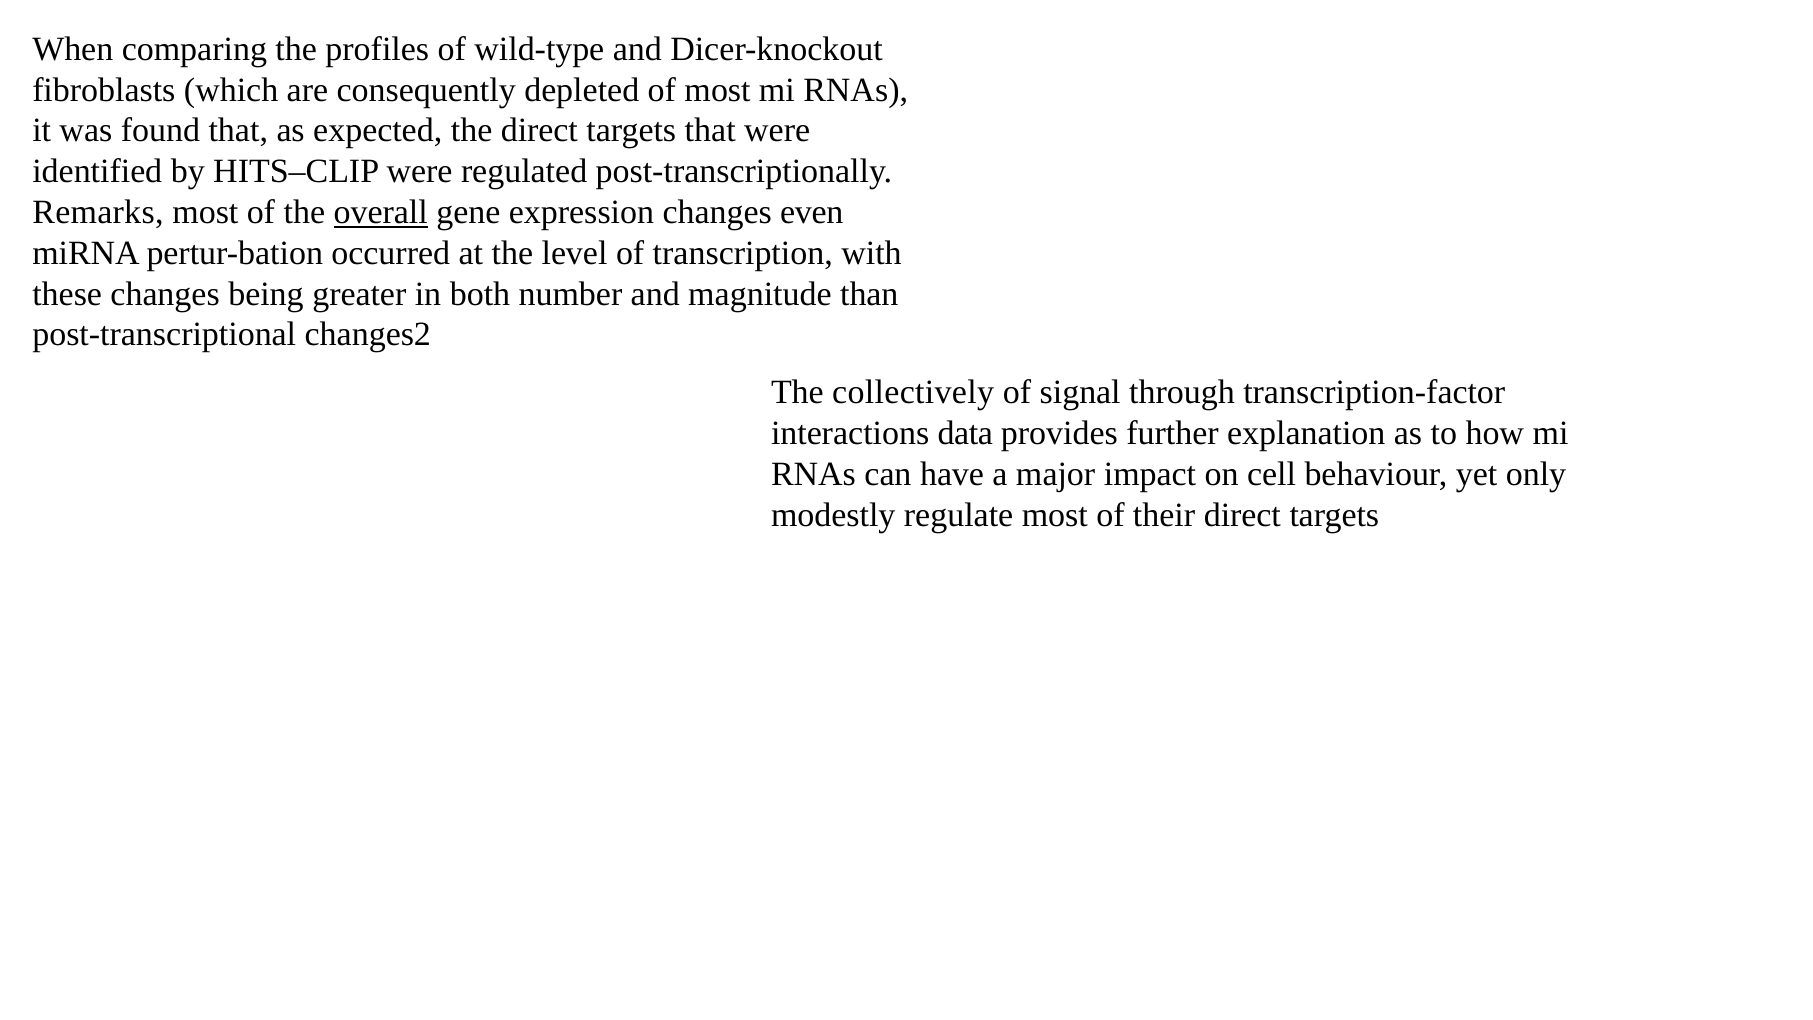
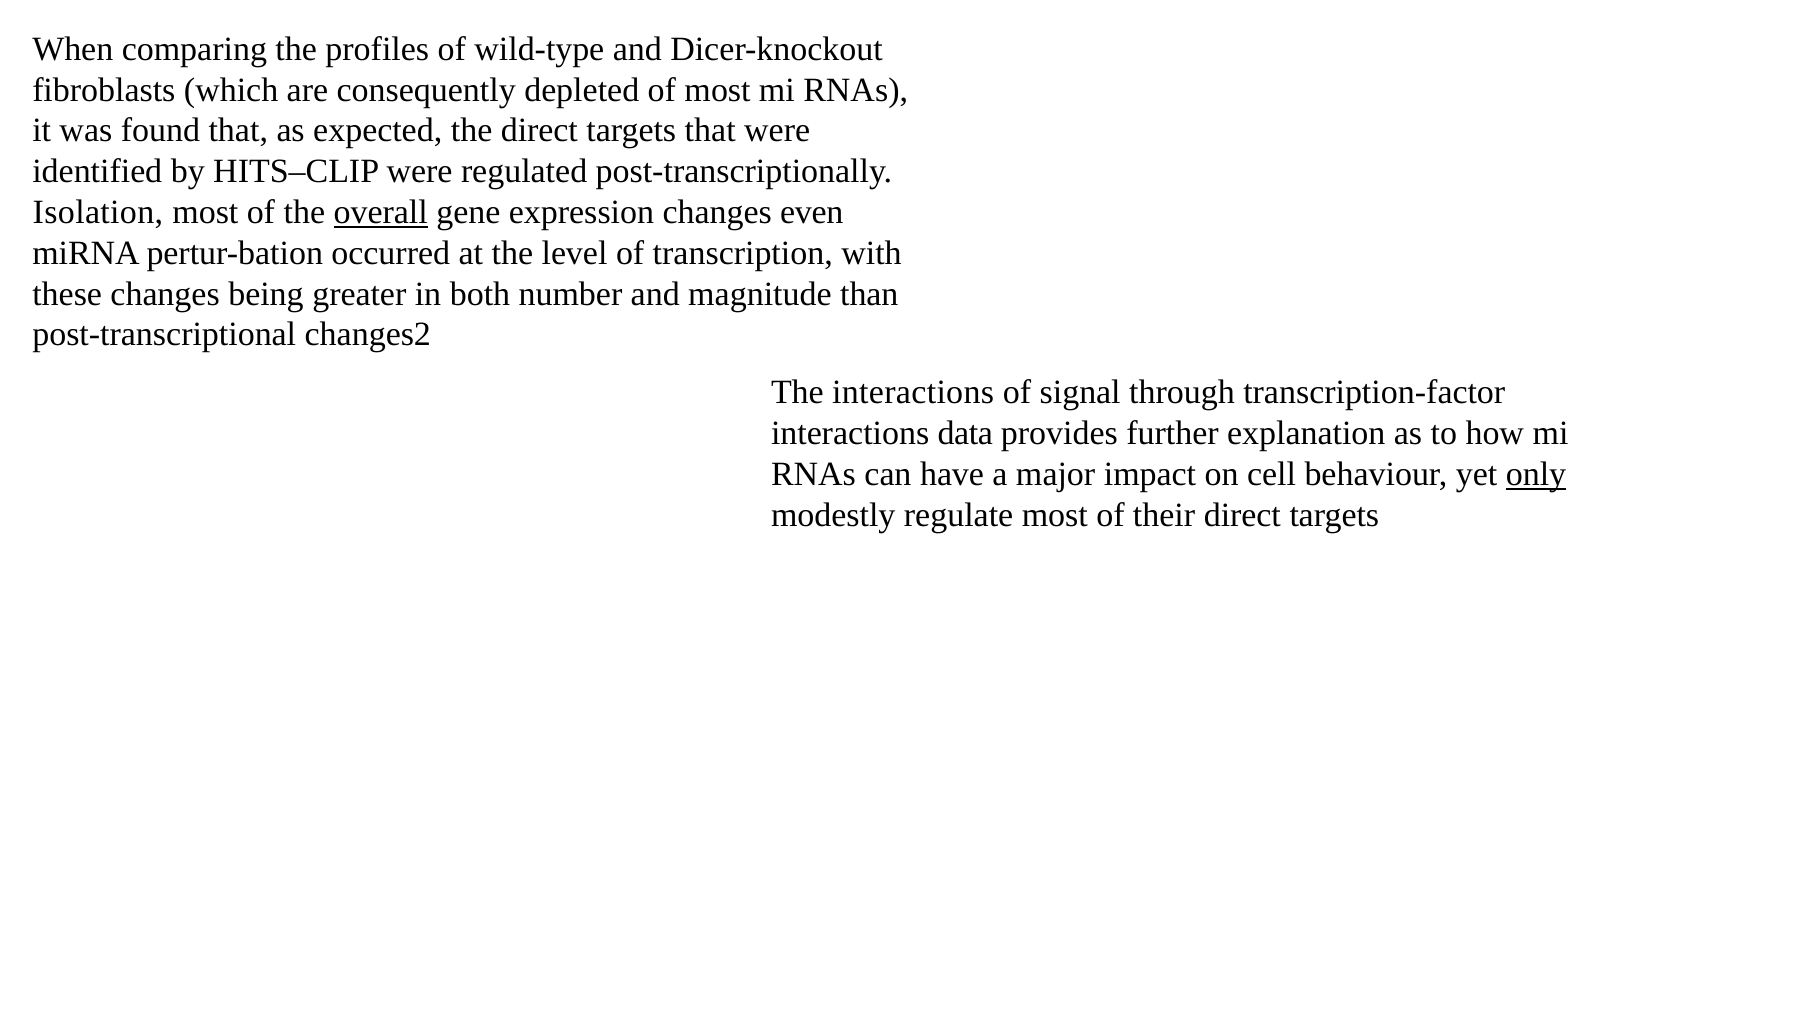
Remarks: Remarks -> Isolation (98, 212)
The collectively: collectively -> interactions (913, 392)
only underline: none -> present (1536, 474)
